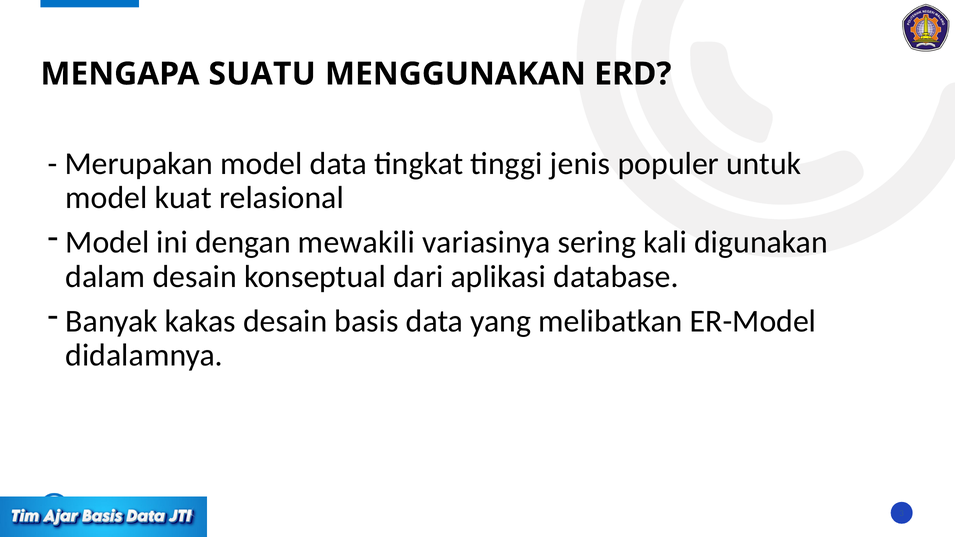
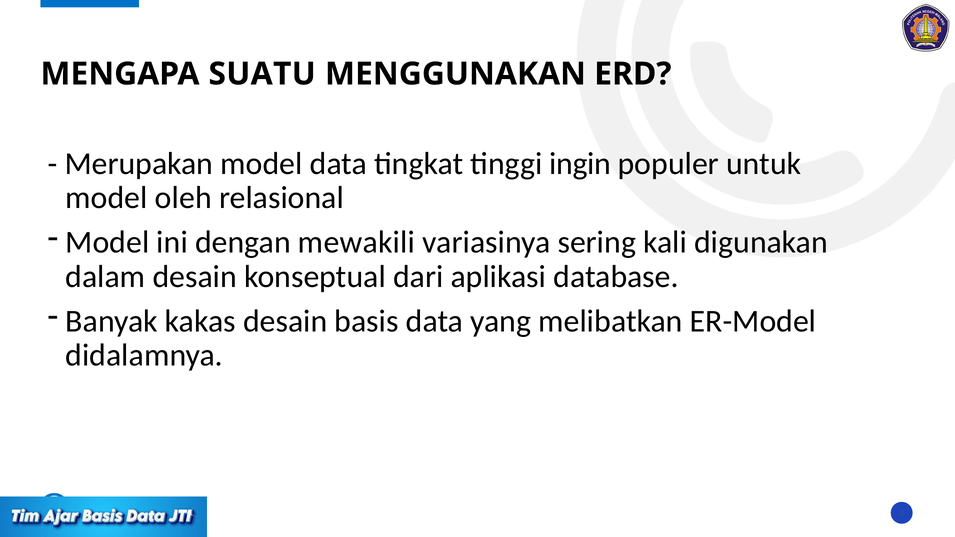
jenis: jenis -> ingin (580, 164)
kuat: kuat -> oleh (183, 198)
